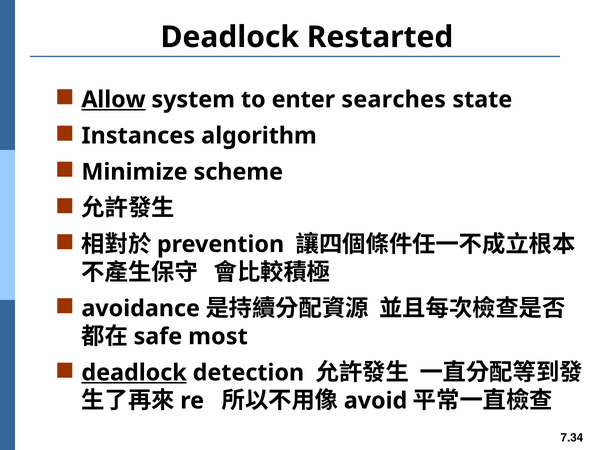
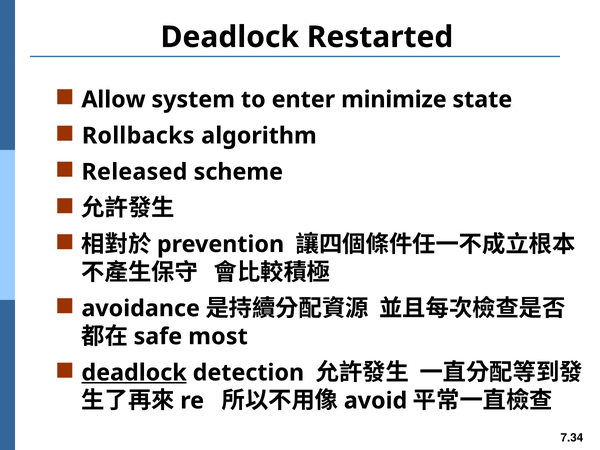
Allow underline: present -> none (114, 100)
searches: searches -> minimize (394, 100)
Instances: Instances -> Rollbacks (138, 136)
Minimize: Minimize -> Released (134, 172)
